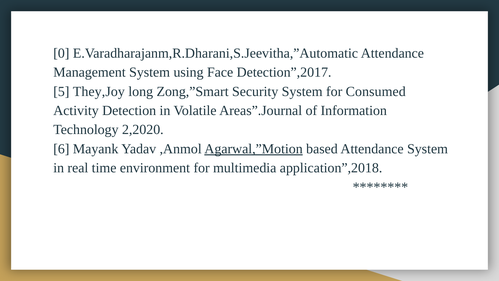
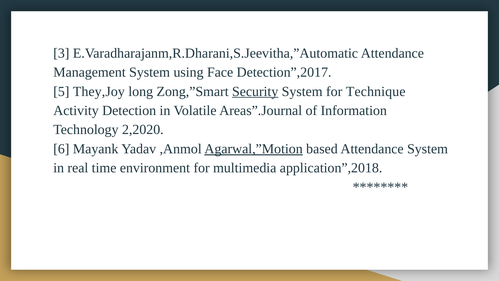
0: 0 -> 3 (61, 53)
Security underline: none -> present (255, 91)
Consumed: Consumed -> Technique (376, 91)
